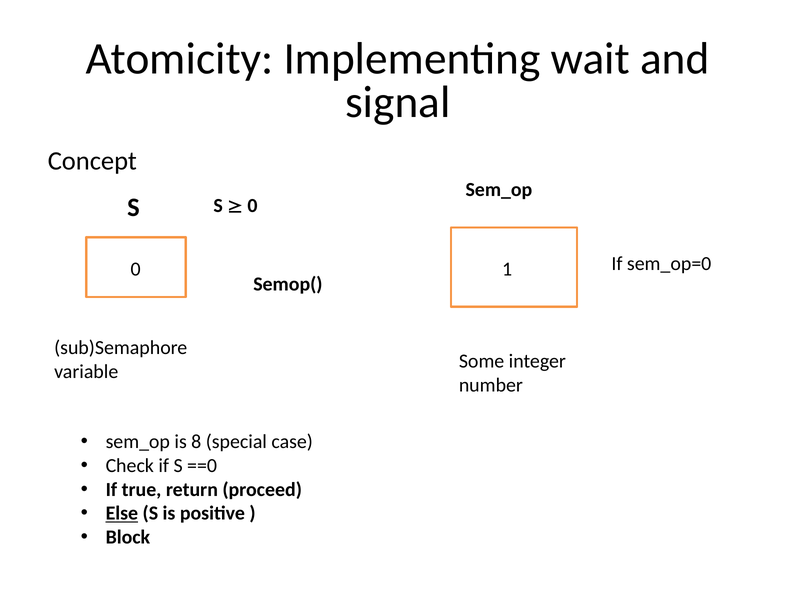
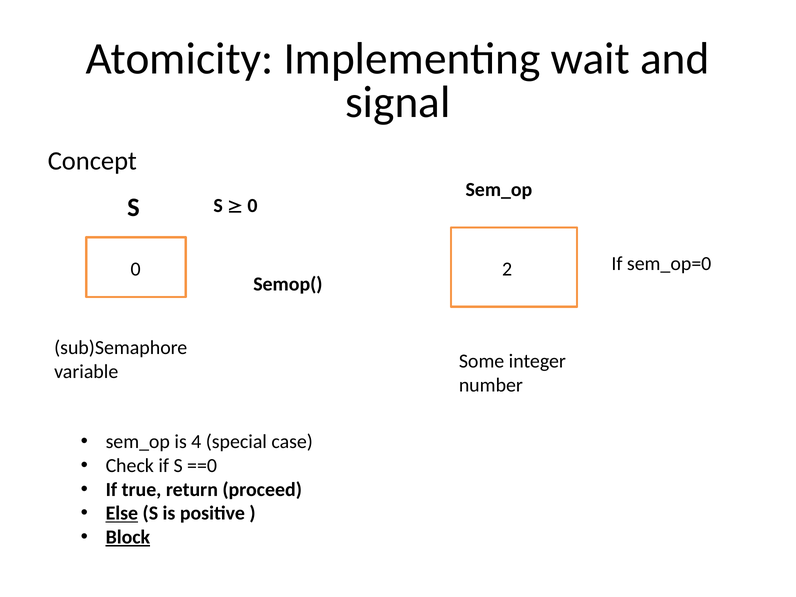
1: 1 -> 2 (507, 269)
8: 8 -> 4 (196, 442)
Block underline: none -> present (128, 537)
